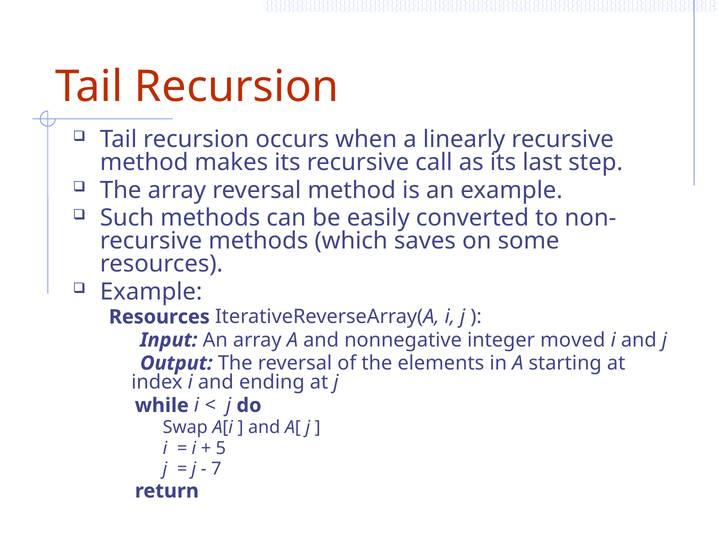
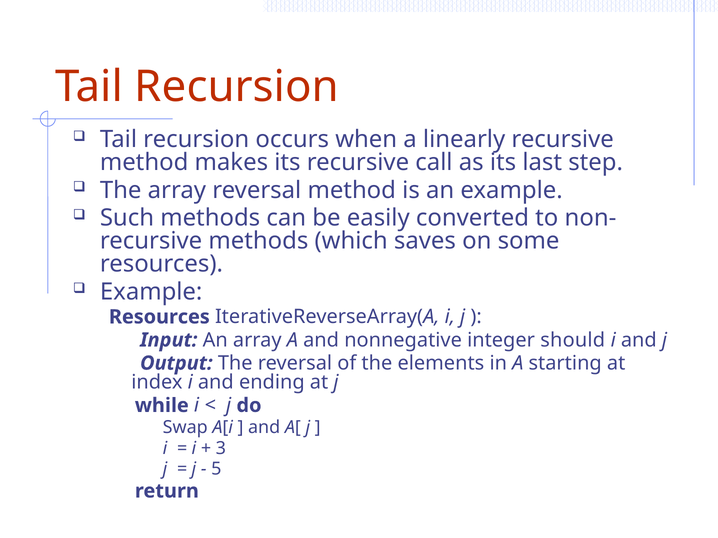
moved: moved -> should (573, 340)
5: 5 -> 3 (221, 449)
7: 7 -> 5 (216, 469)
